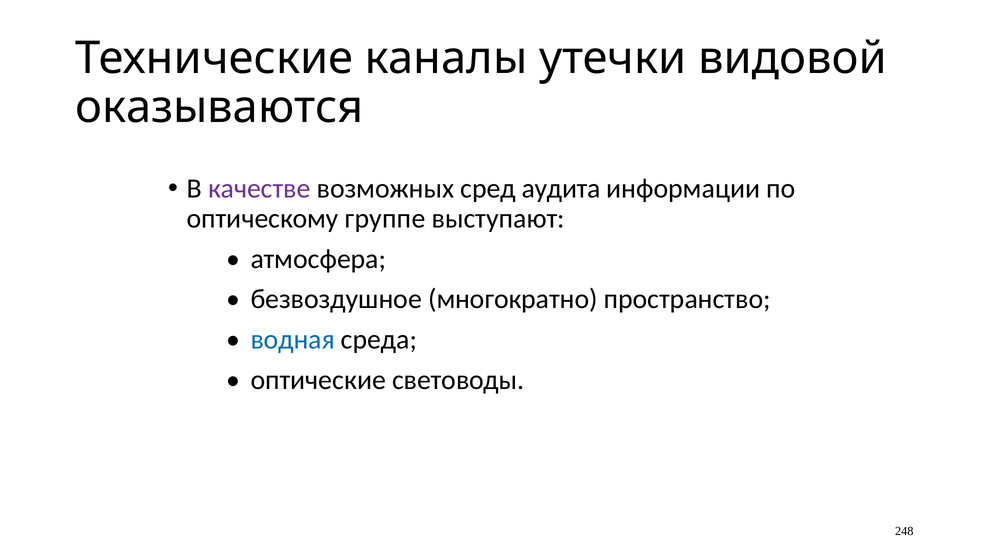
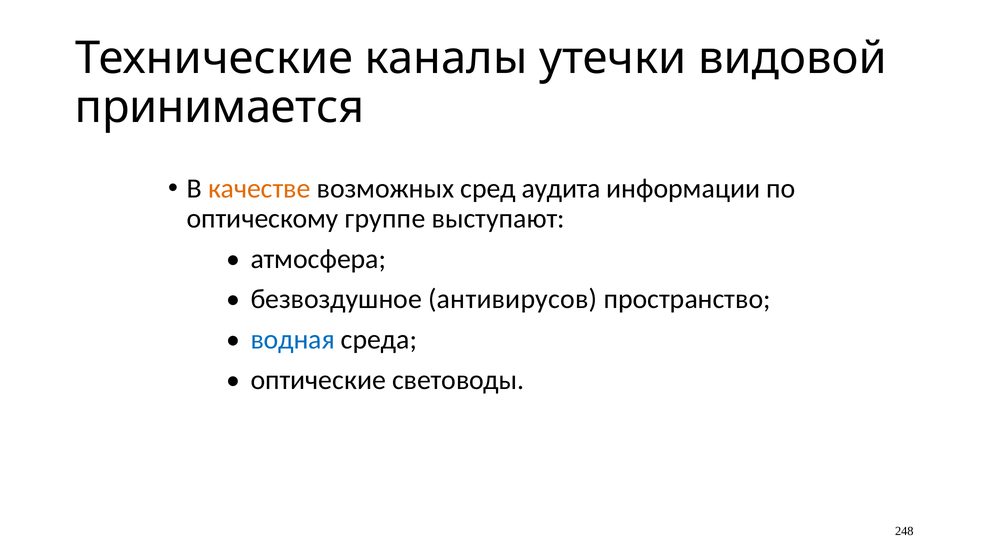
оказываются: оказываются -> принимается (220, 108)
качестве colour: purple -> orange (259, 189)
многократно: многократно -> антивирусов (513, 299)
